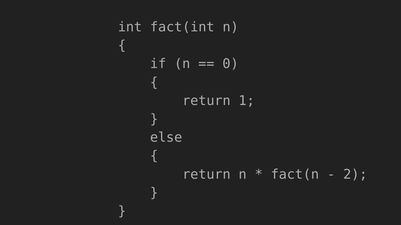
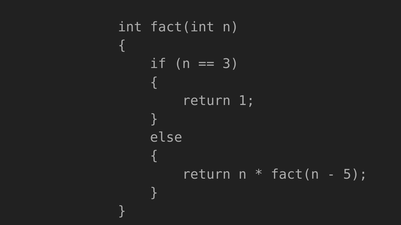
0: 0 -> 3 (231, 64)
2: 2 -> 5 (355, 175)
